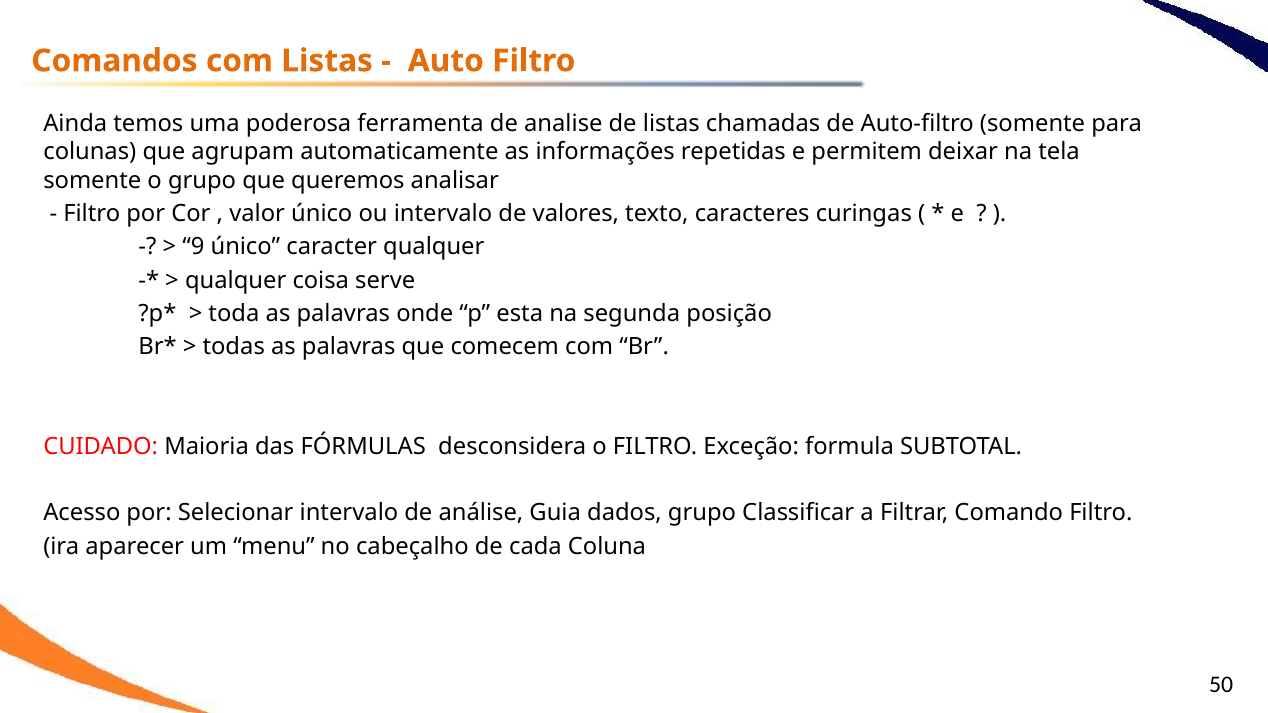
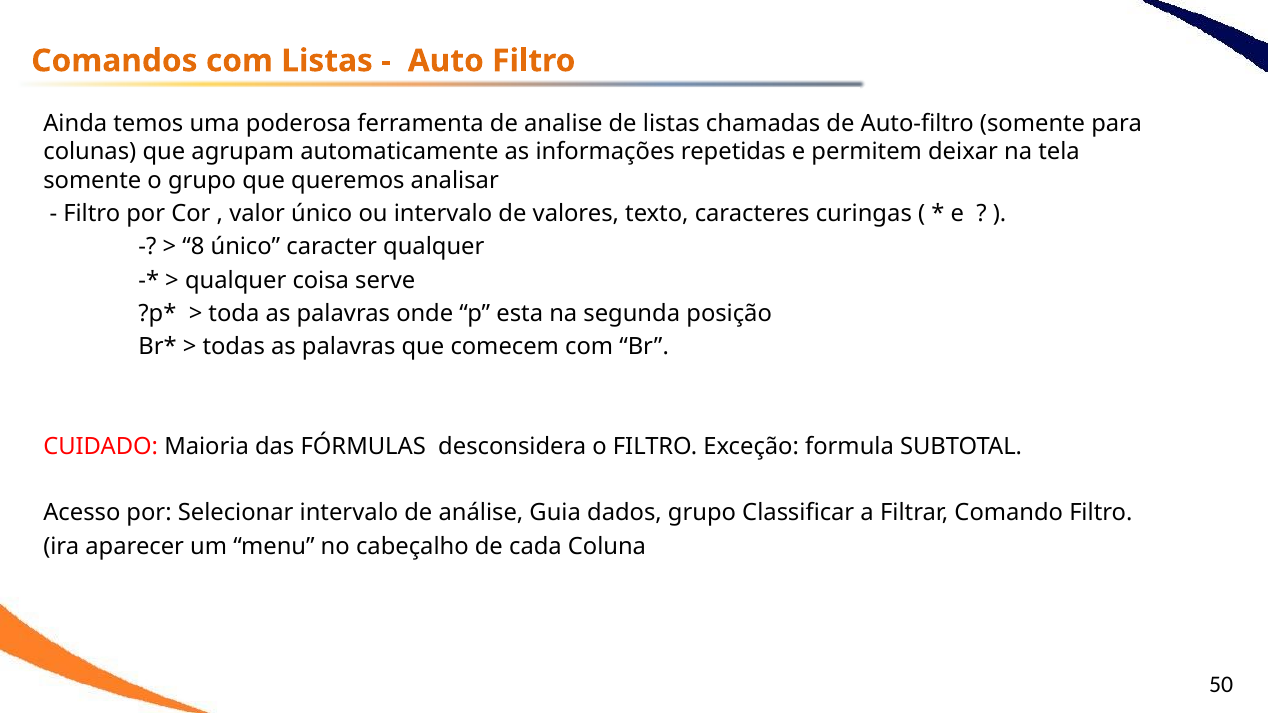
9: 9 -> 8 (193, 247)
